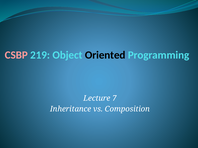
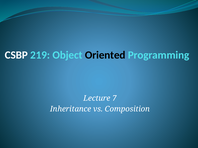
CSBP colour: pink -> white (16, 55)
